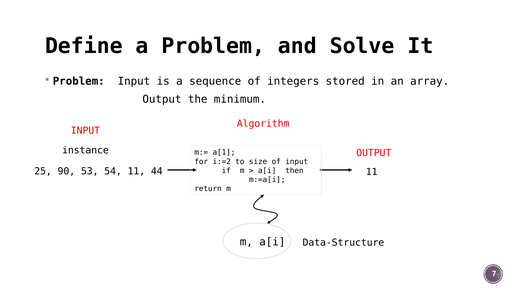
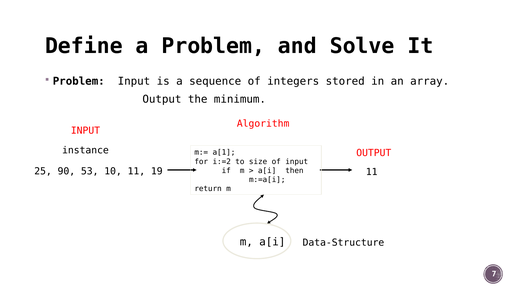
54: 54 -> 10 (113, 171)
44: 44 -> 19 (157, 171)
